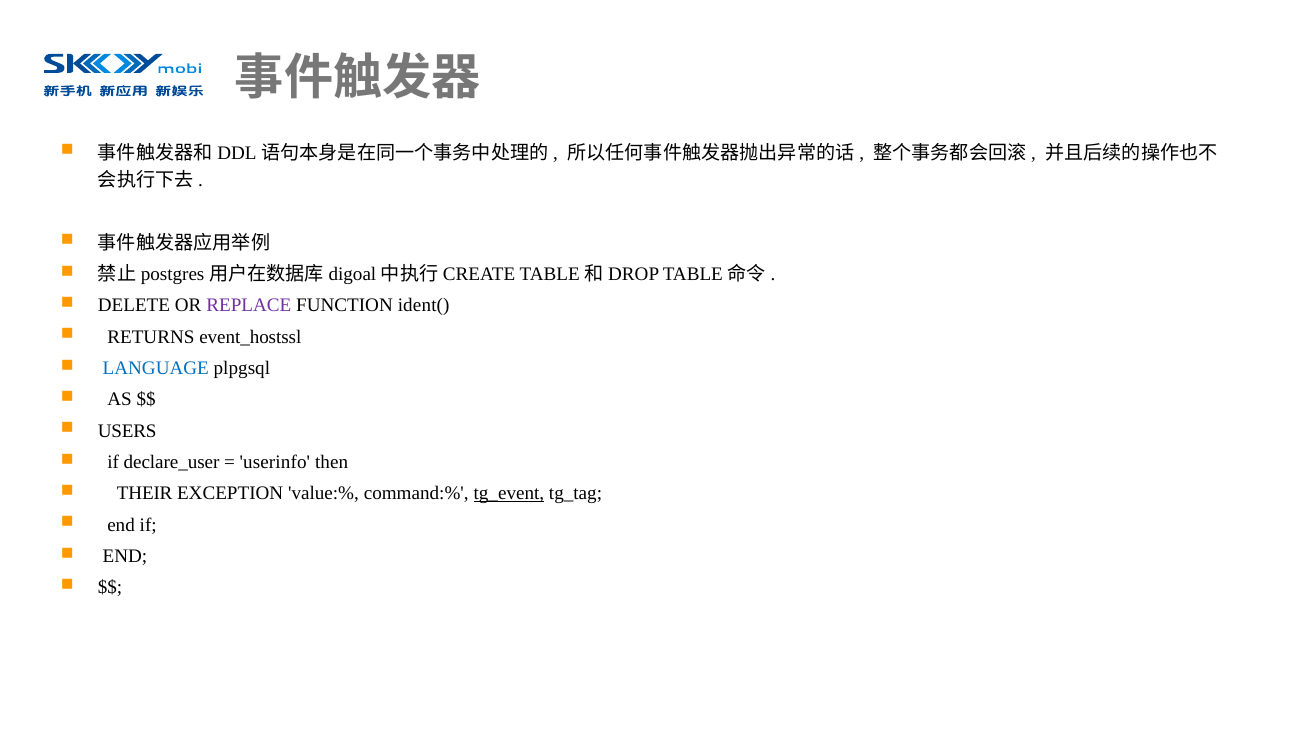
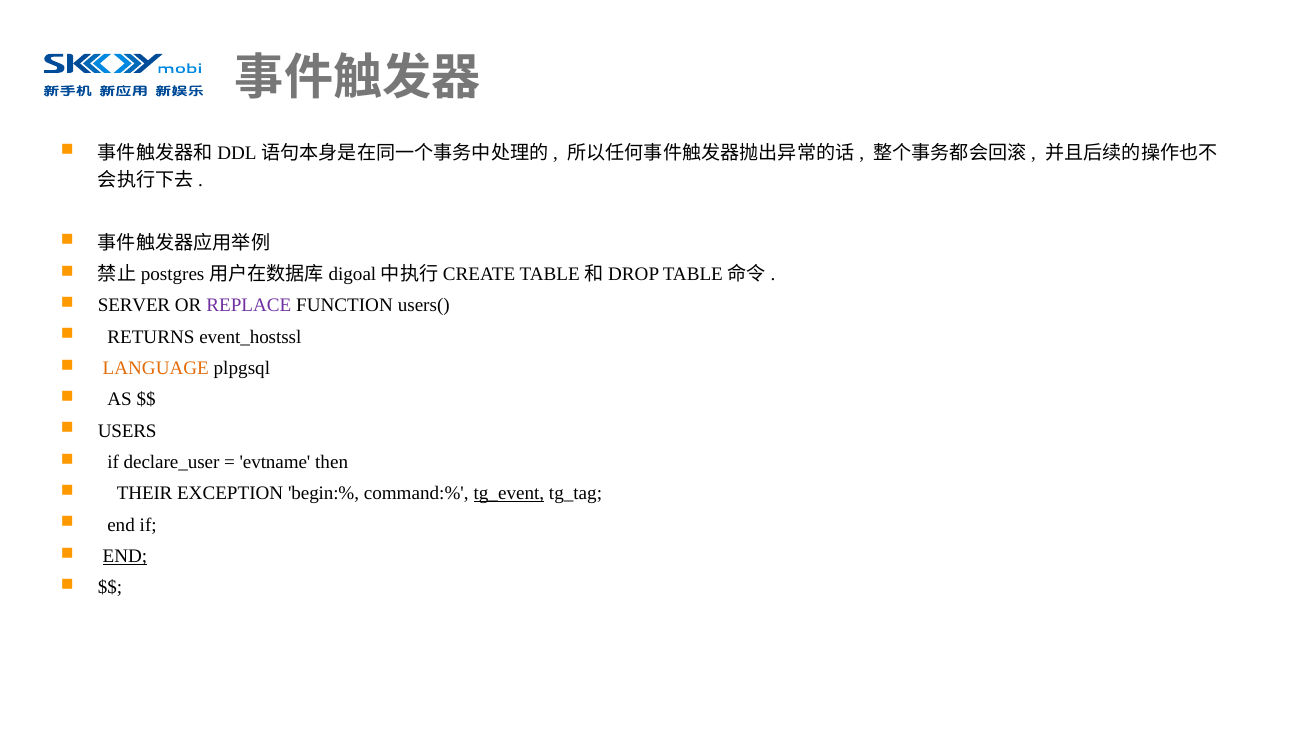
DELETE: DELETE -> SERVER (134, 306)
ident(: ident( -> users( (424, 306)
LANGUAGE colour: blue -> orange (156, 368)
userinfo: userinfo -> evtname (275, 462)
value:%: value:% -> begin:% (324, 494)
END underline: none -> present (125, 556)
